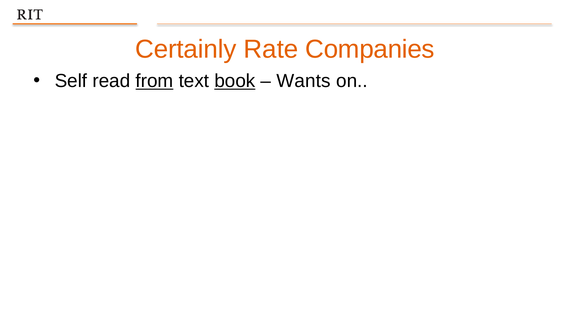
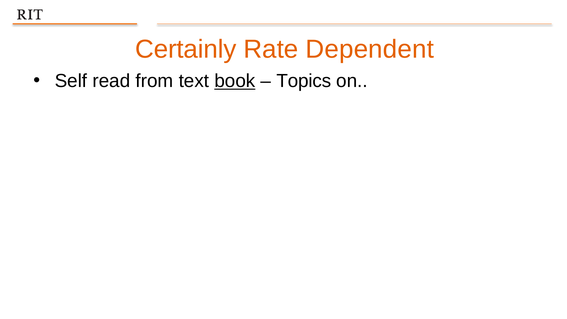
Companies: Companies -> Dependent (370, 49)
from underline: present -> none (154, 81)
Wants: Wants -> Topics (304, 81)
